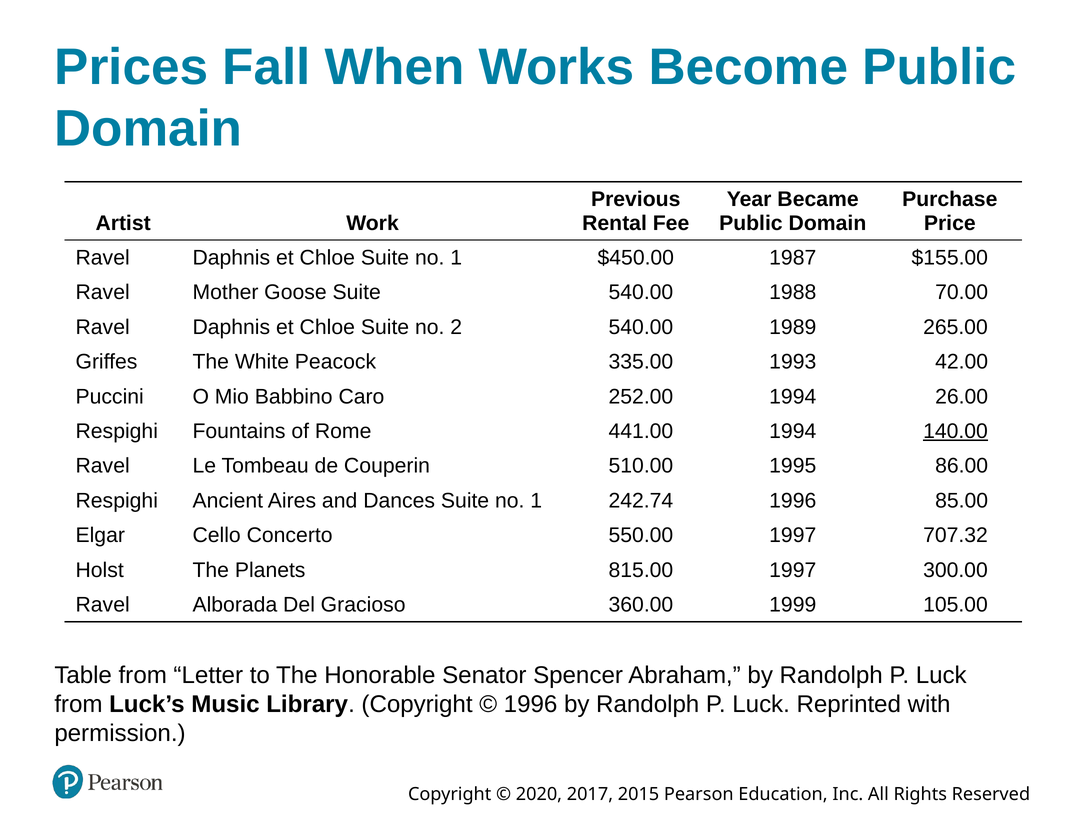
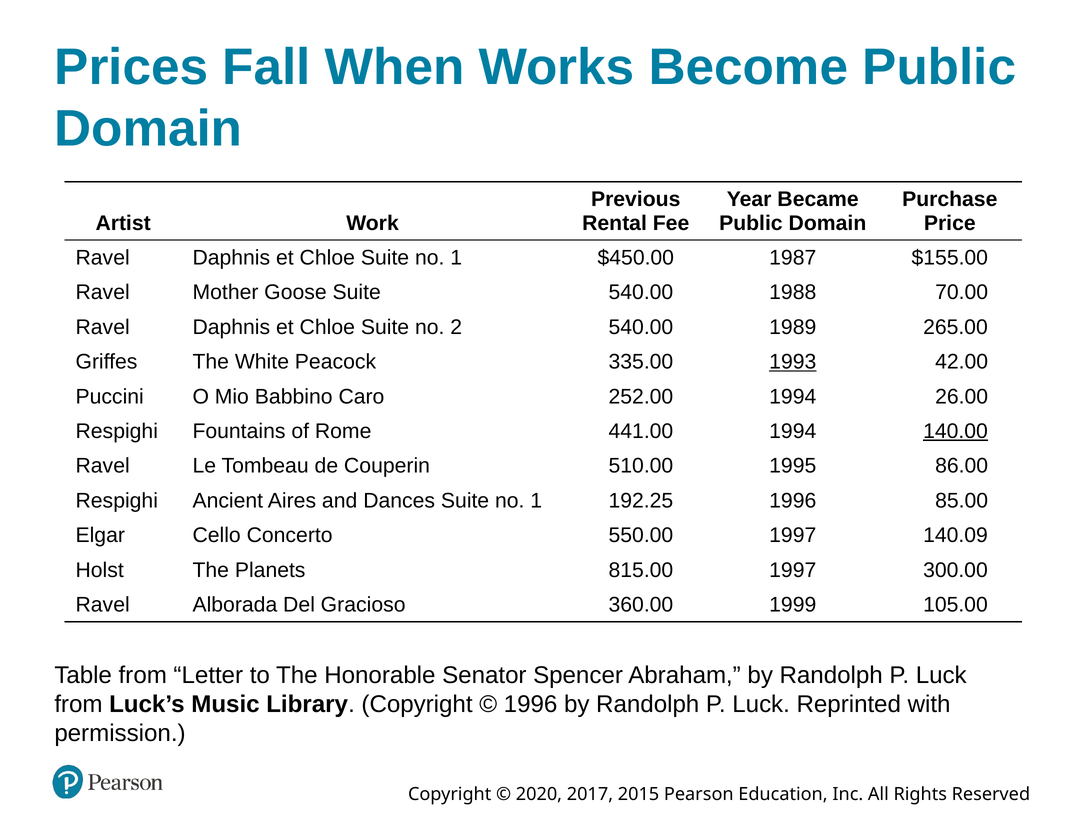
1993 underline: none -> present (793, 362)
242.74: 242.74 -> 192.25 (641, 501)
707.32: 707.32 -> 140.09 (955, 535)
